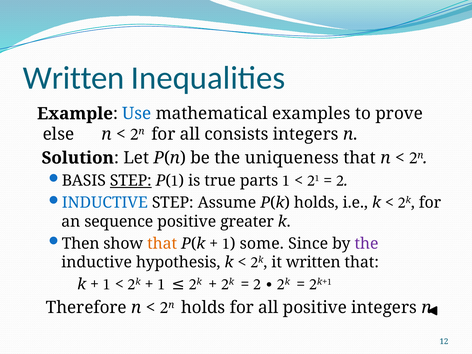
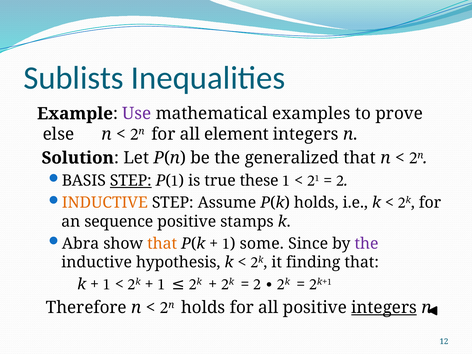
Written: Written -> Sublists (74, 78)
Use colour: blue -> purple (137, 114)
consists: consists -> element (237, 134)
uniqueness: uniqueness -> generalized (292, 158)
parts: parts -> these (259, 181)
INDUCTIVE colour: blue -> orange (105, 203)
greater: greater -> stamps (247, 222)
Then: Then -> Abra (81, 244)
it written: written -> finding (313, 262)
integers underline: none -> present (384, 308)
